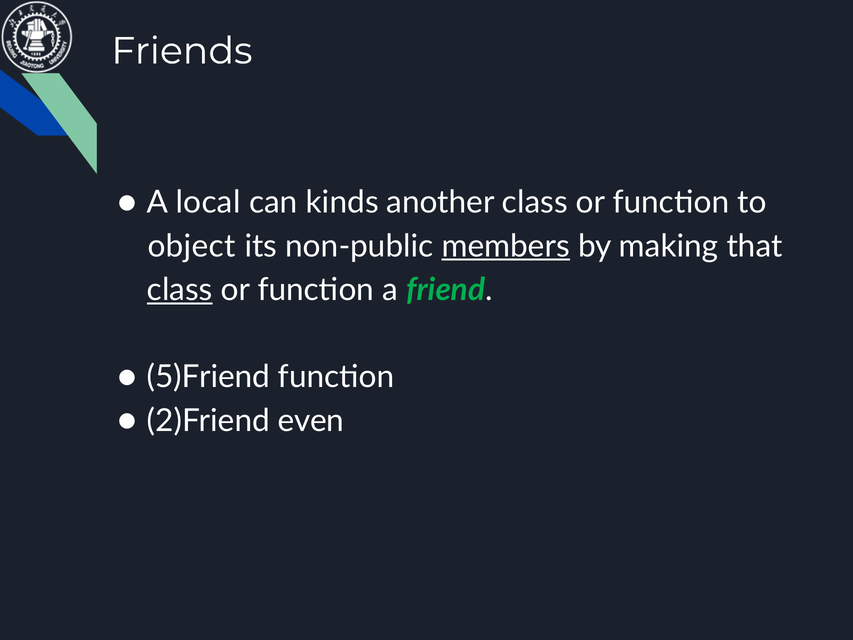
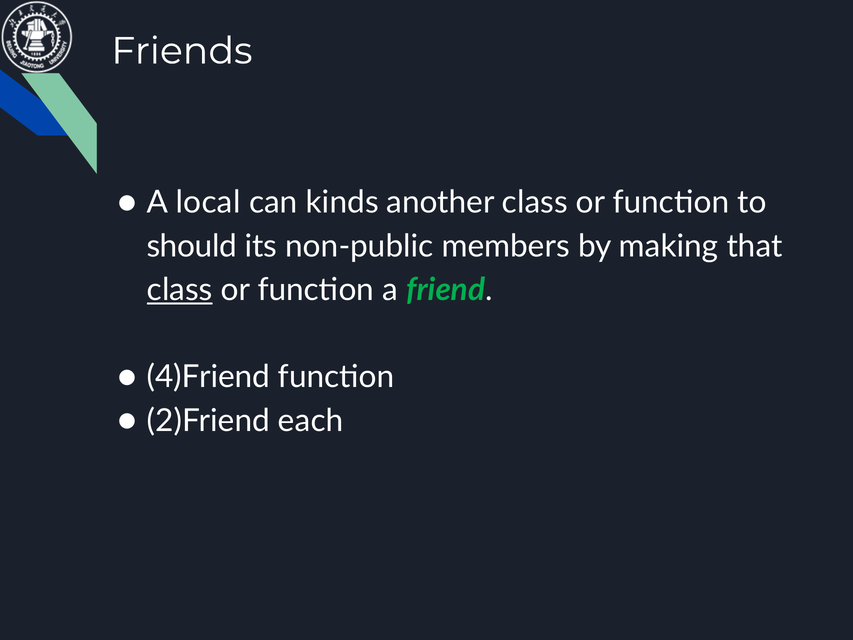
object: object -> should (192, 246)
members underline: present -> none (506, 246)
5)Friend: 5)Friend -> 4)Friend (208, 377)
even: even -> each (311, 420)
